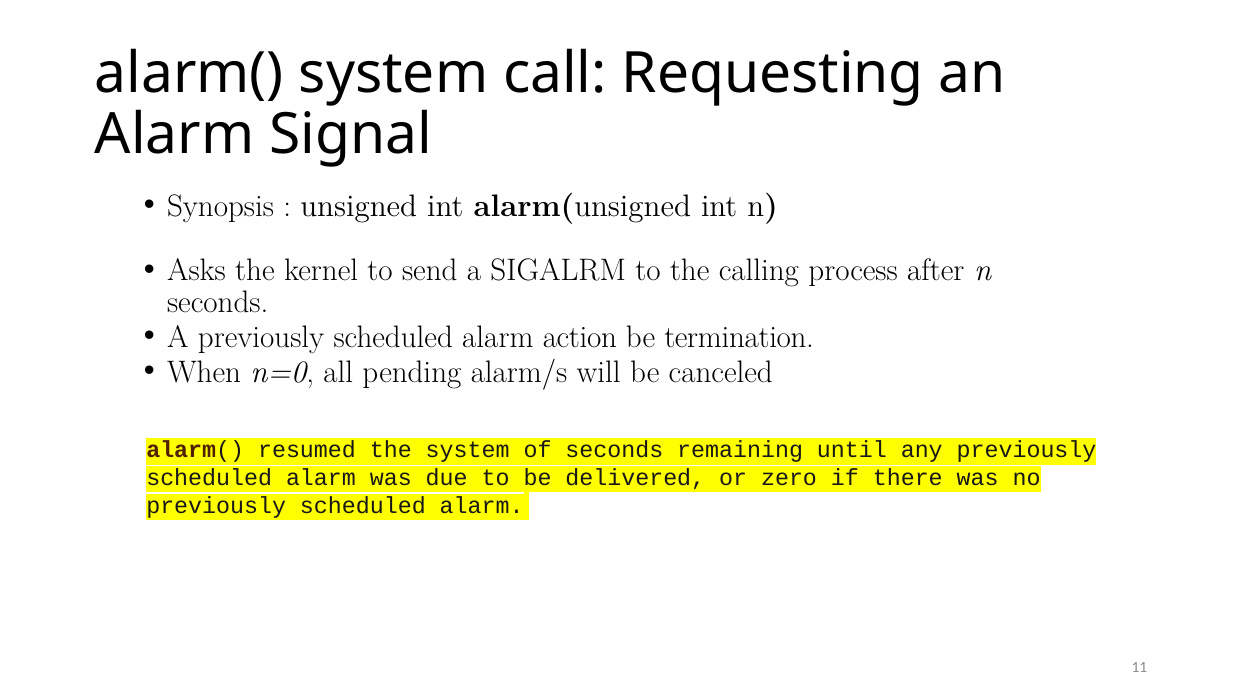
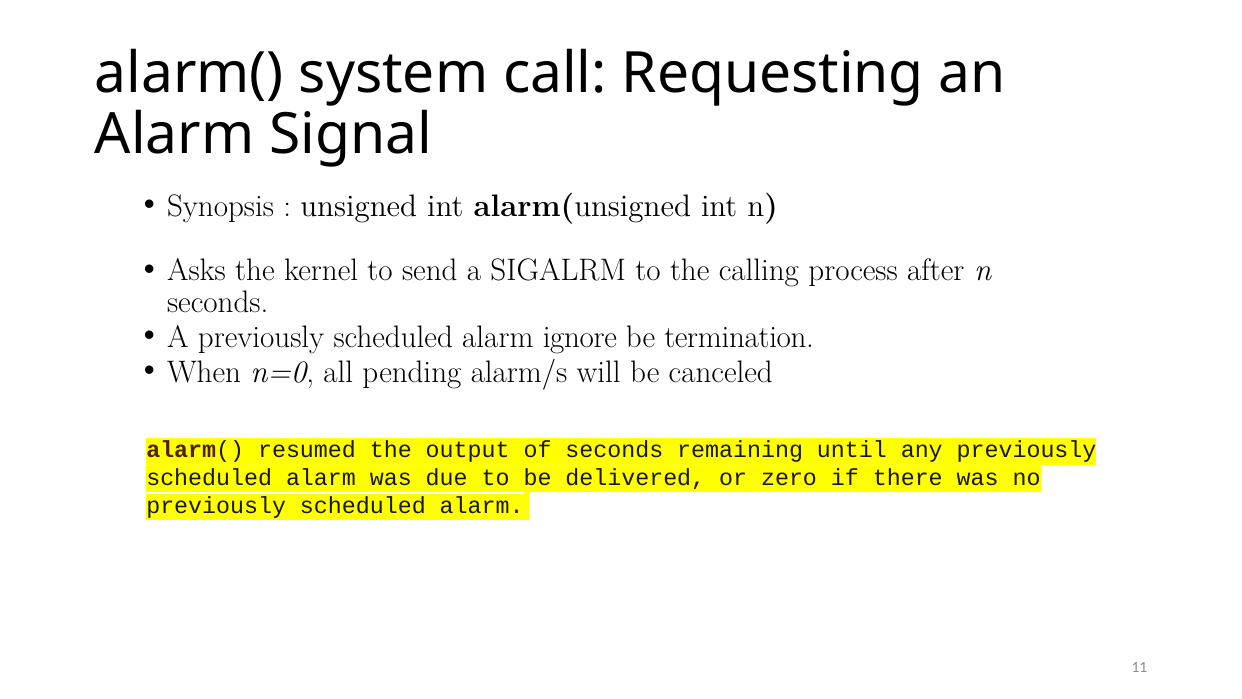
action: action -> ignore (580, 337)
the system: system -> output (468, 450)
